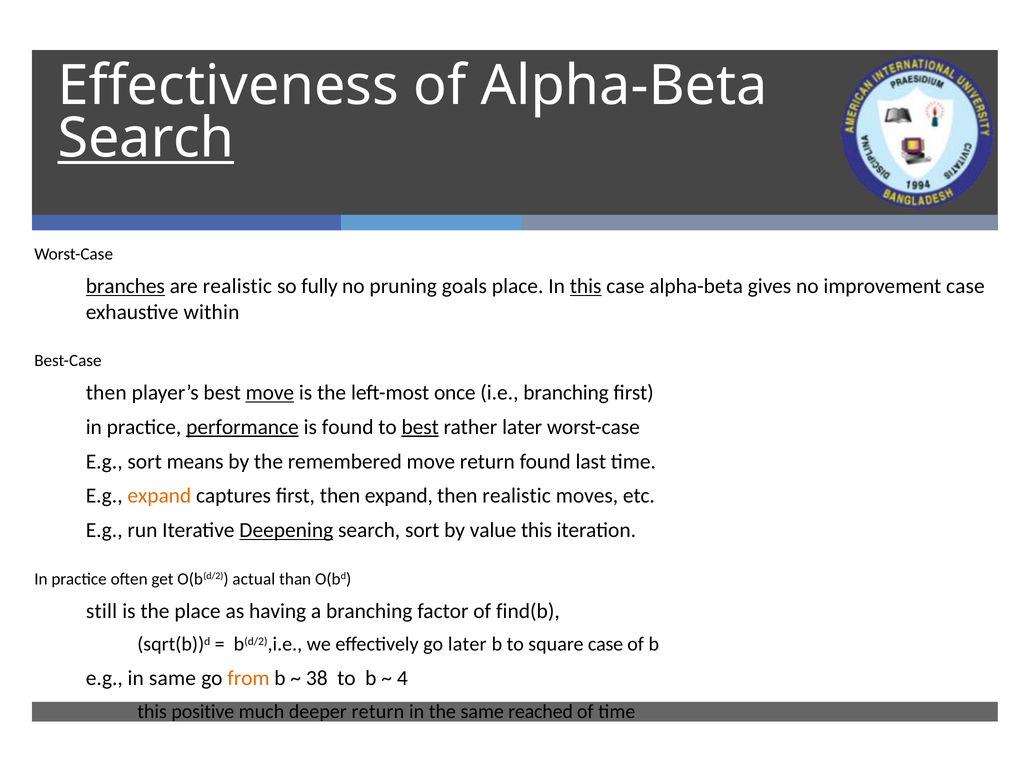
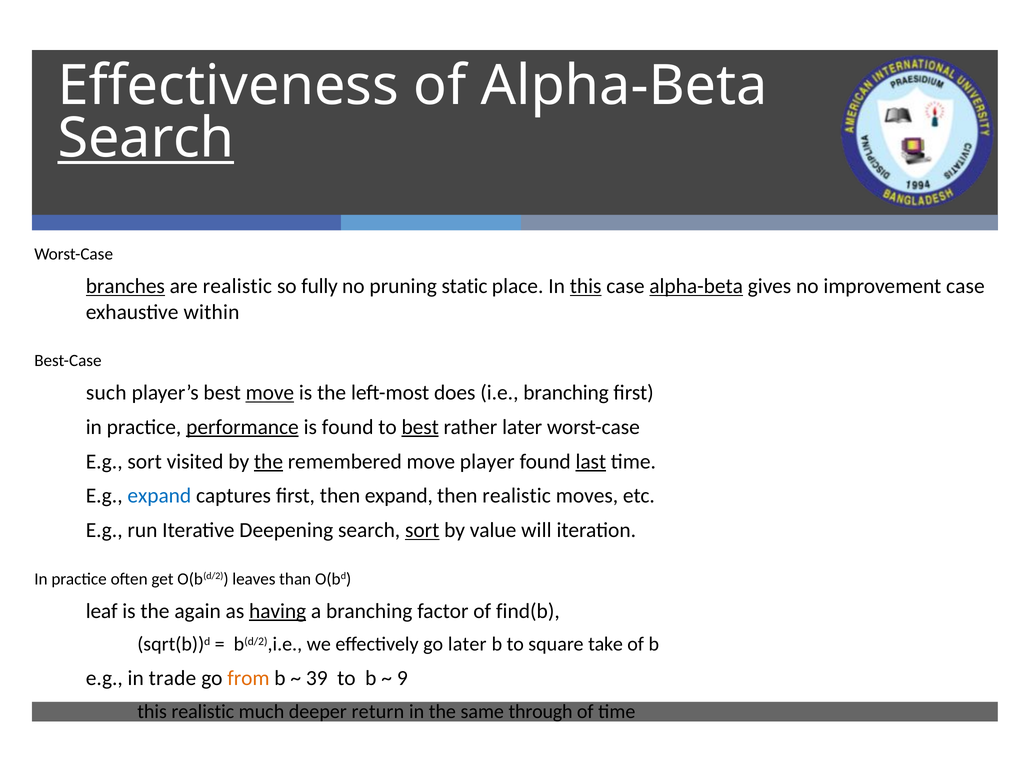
goals: goals -> static (465, 286)
alpha-beta underline: none -> present (696, 286)
then: then -> such (106, 392)
once: once -> does (455, 392)
means: means -> visited (195, 461)
the underline: none -> present (269, 461)
move return: return -> player (487, 461)
last underline: none -> present (591, 461)
expand colour: orange -> blue (159, 496)
Deepening underline: present -> none (286, 530)
sort underline: none -> present (422, 530)
value this: this -> will (536, 530)
actual: actual -> leaves (254, 578)
still: still -> leaf (102, 611)
the place: place -> again (198, 611)
having underline: none -> present (278, 611)
square case: case -> take (606, 644)
in same: same -> trade (172, 678)
38: 38 -> 39 (317, 678)
4: 4 -> 9 (402, 678)
this positive: positive -> realistic (203, 711)
reached: reached -> through (541, 711)
